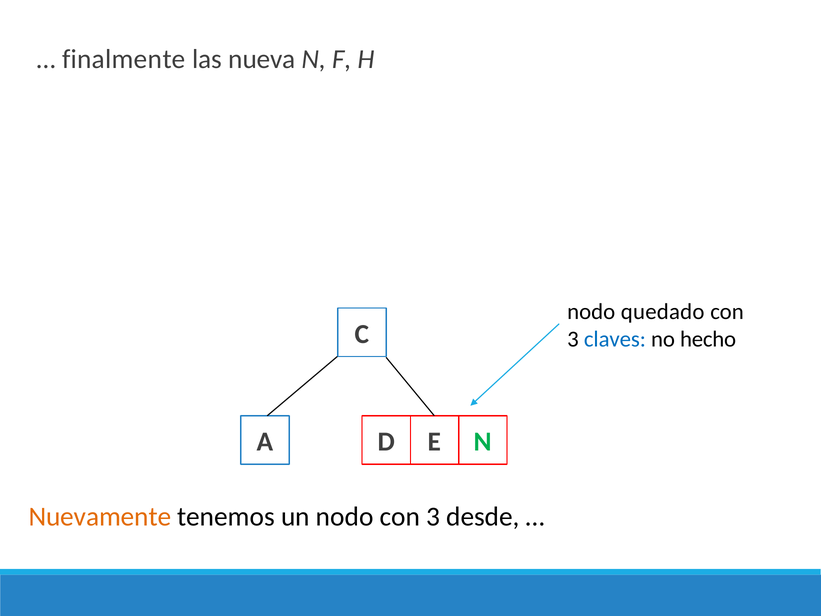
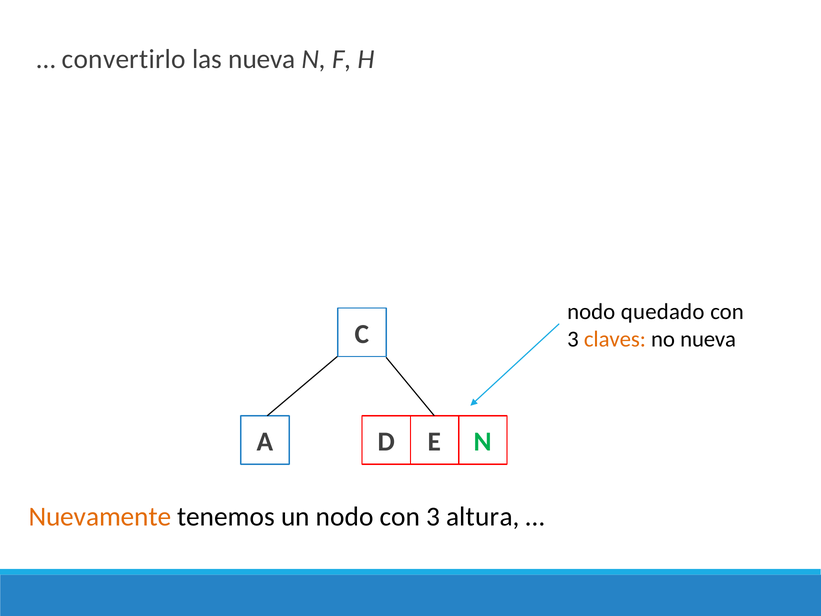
finalmente: finalmente -> convertirlo (124, 59)
claves colour: blue -> orange (615, 339)
no hecho: hecho -> nueva (708, 339)
desde: desde -> altura (483, 517)
